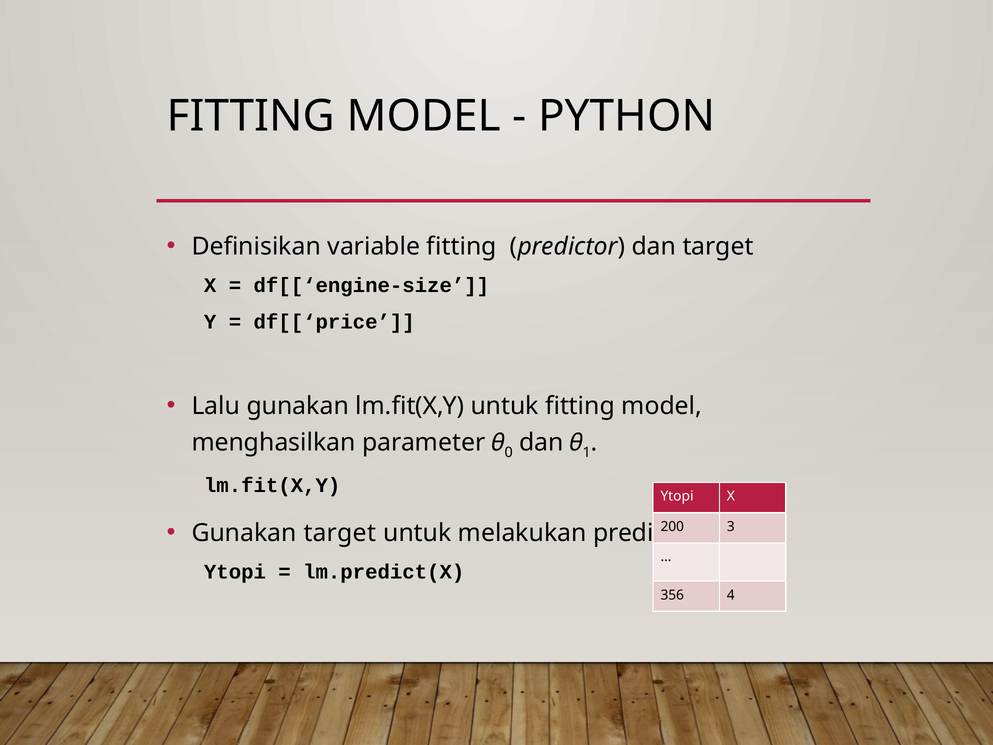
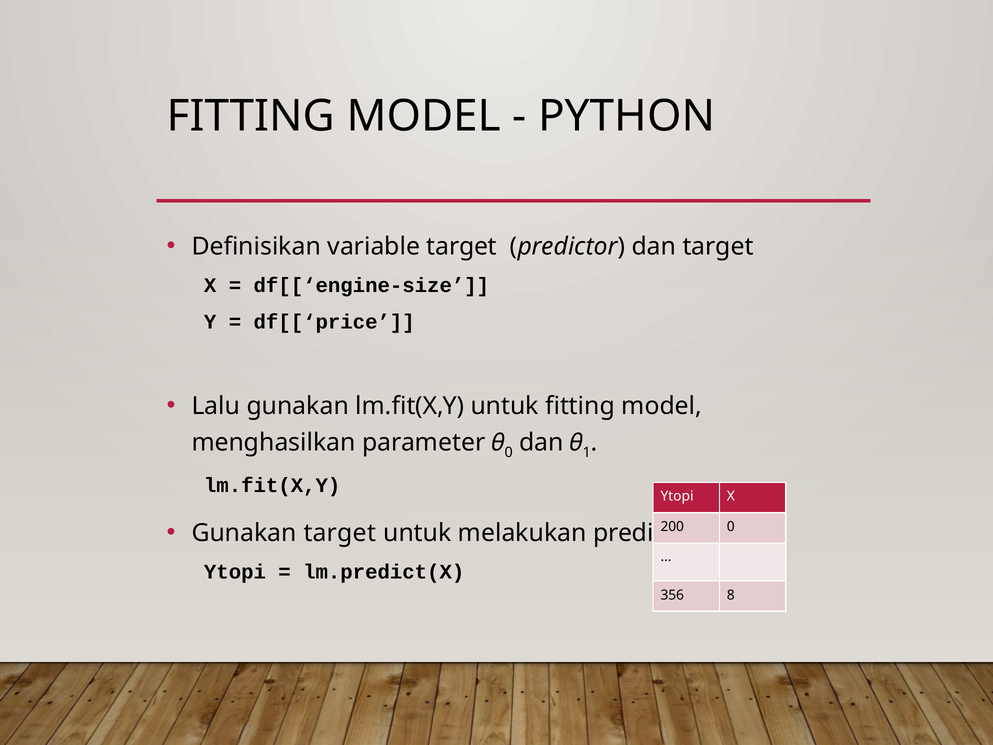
variable fitting: fitting -> target (462, 246)
3: 3 -> 0 (731, 526)
4: 4 -> 8 (731, 595)
